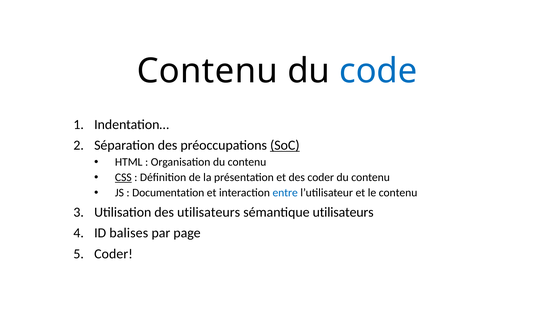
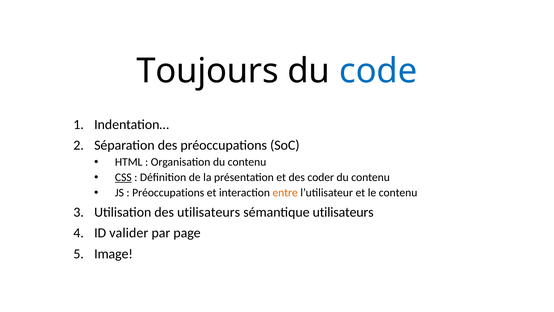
Contenu: Contenu -> Toujours (208, 71)
SoC underline: present -> none (285, 145)
Documentation: Documentation -> Préoccupations (168, 193)
entre colour: blue -> orange (285, 193)
balises: balises -> valider (129, 233)
Coder: Coder -> Image (114, 253)
